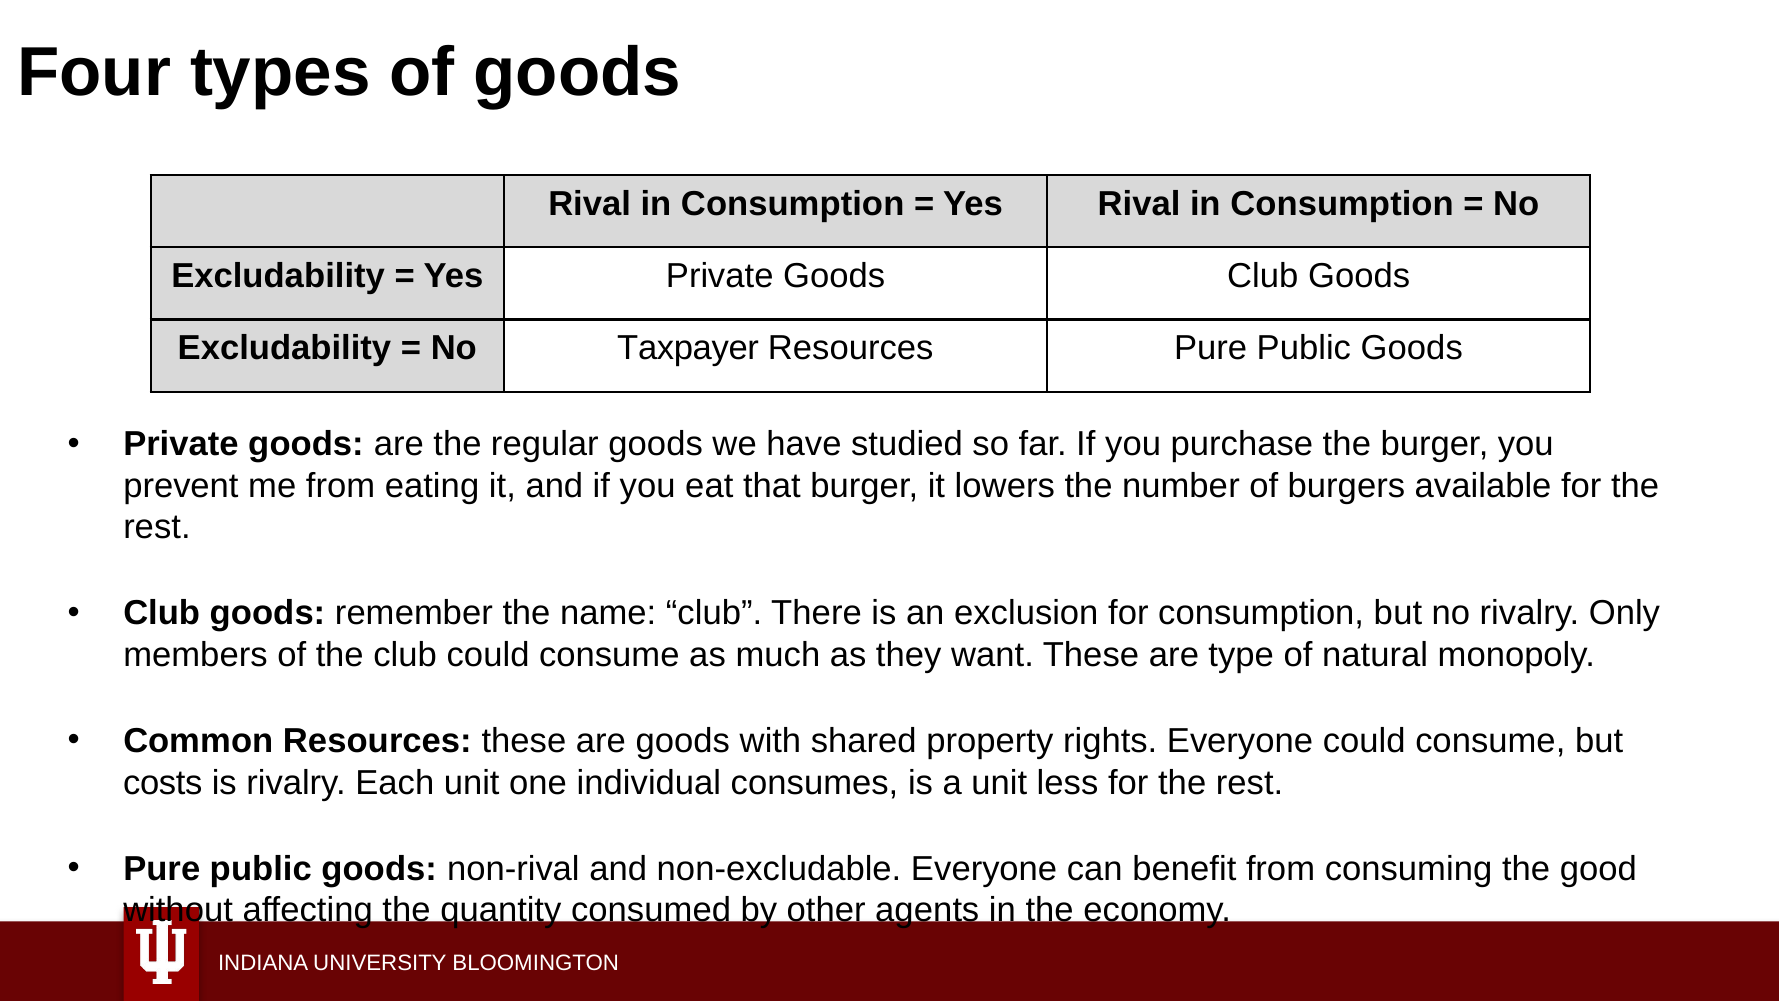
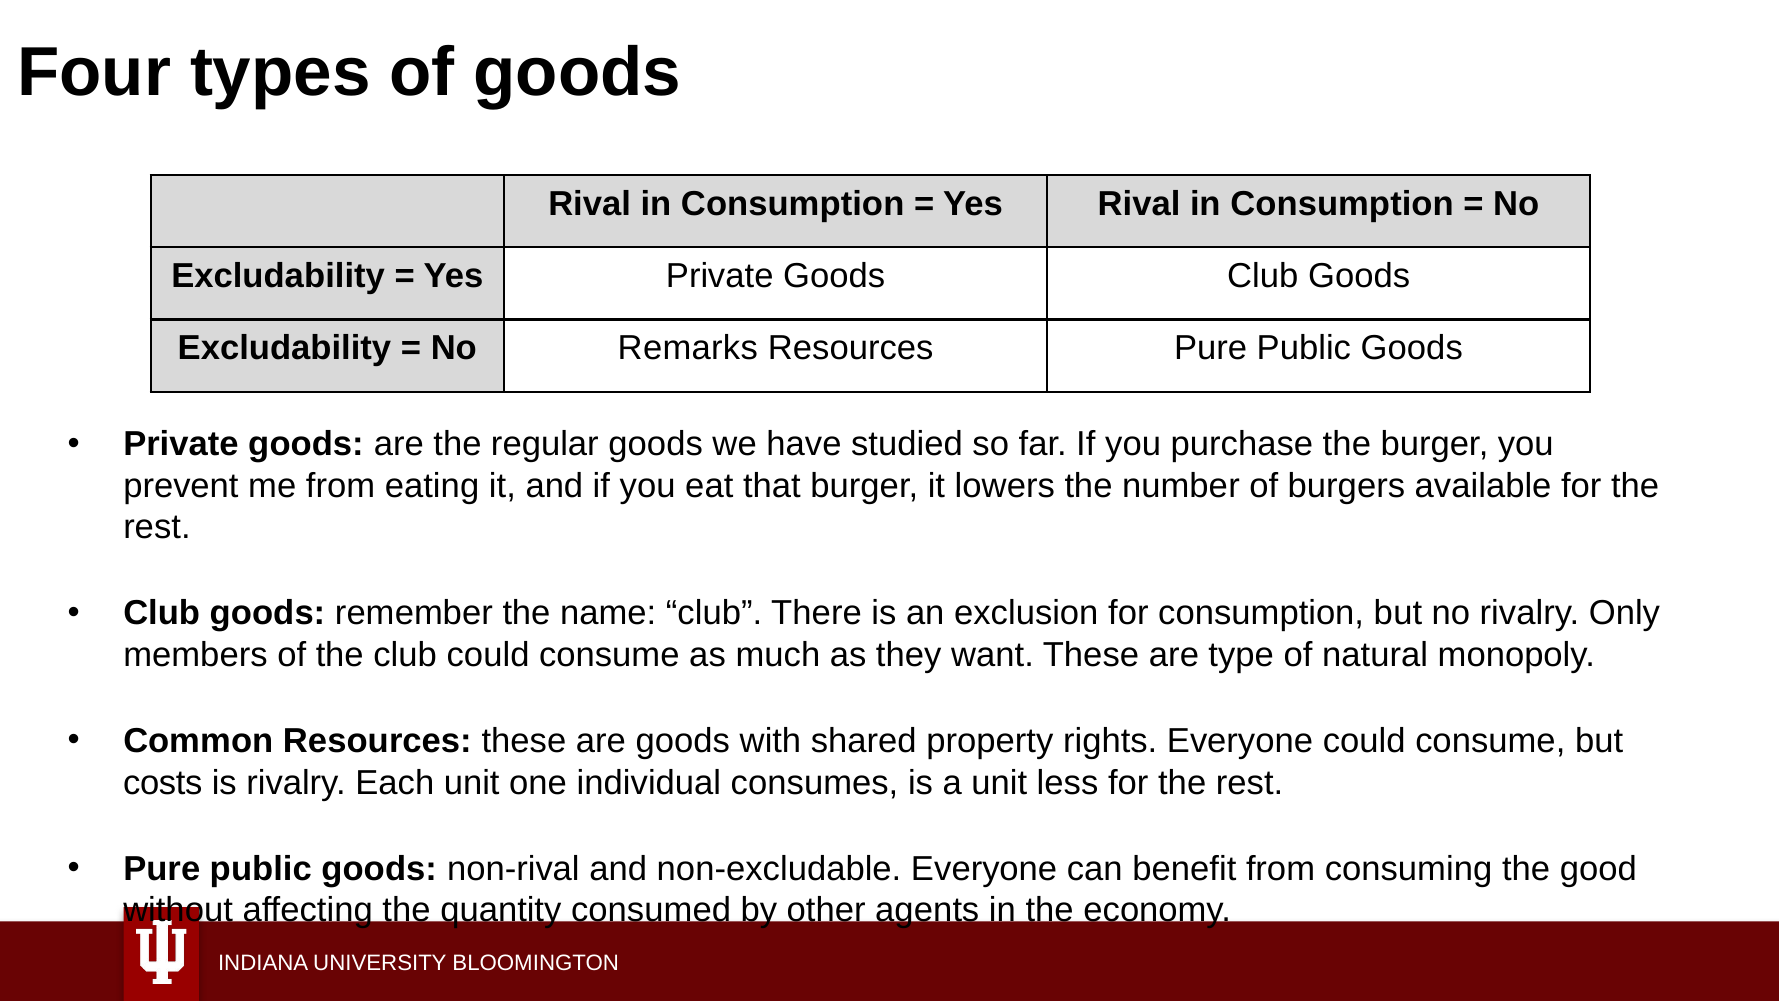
Taxpayer: Taxpayer -> Remarks (688, 348)
